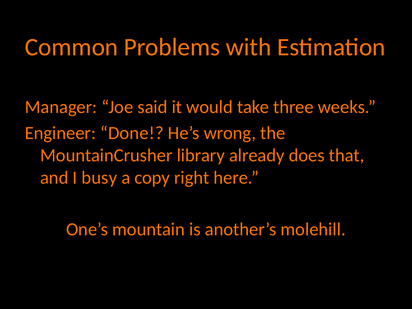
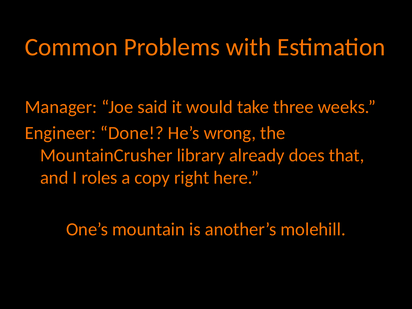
busy: busy -> roles (99, 178)
